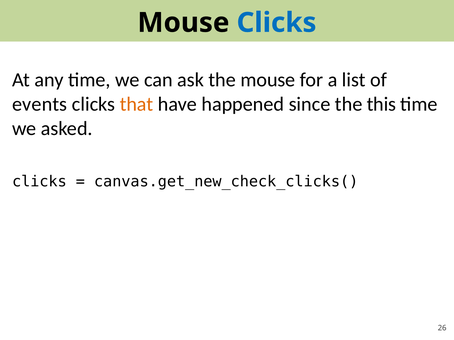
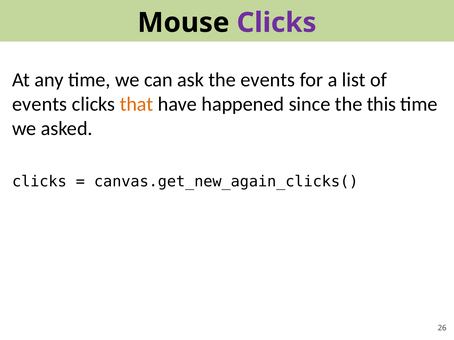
Clicks colour: blue -> purple (277, 23)
the mouse: mouse -> events (268, 80)
canvas.get_new_check_clicks(: canvas.get_new_check_clicks( -> canvas.get_new_again_clicks( (226, 182)
